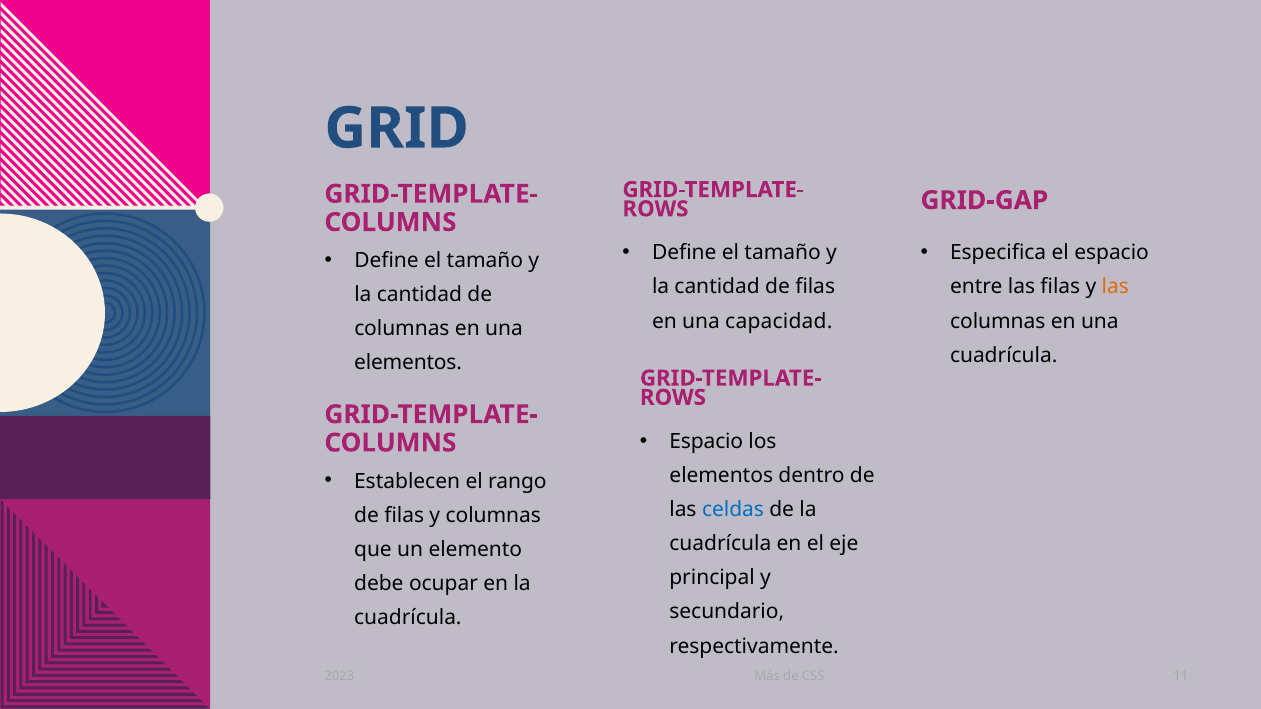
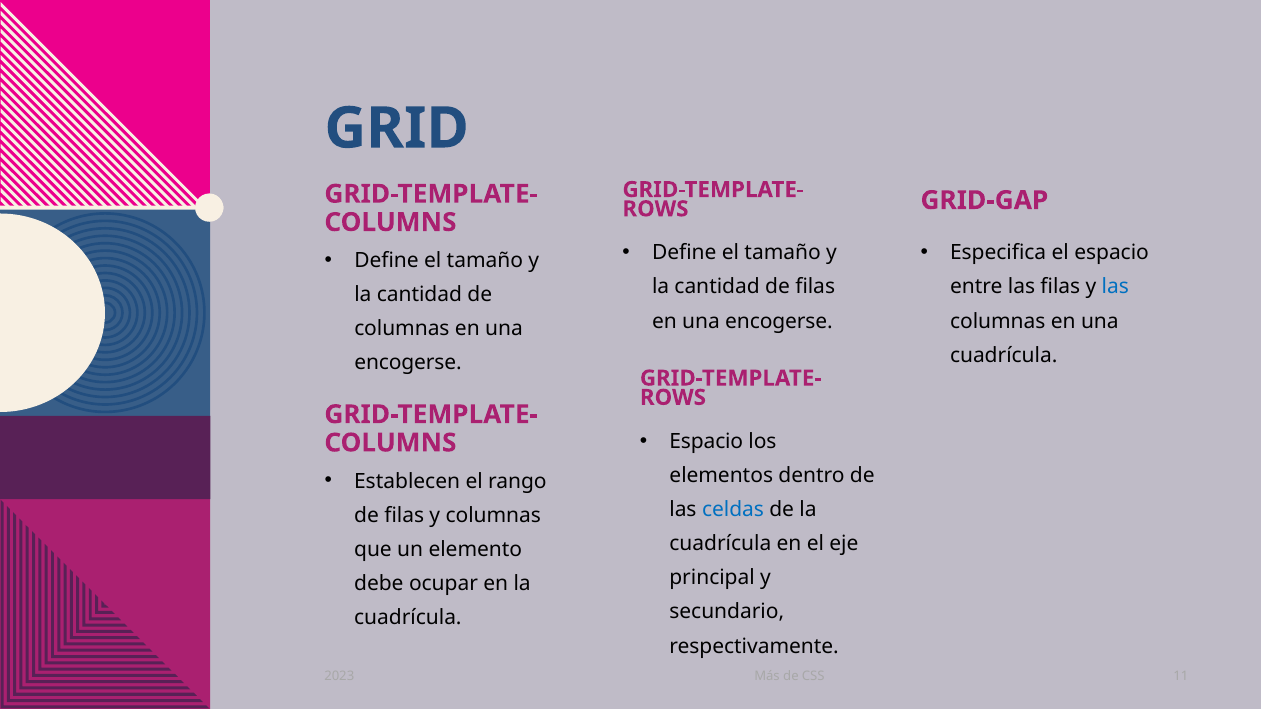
las colour: orange -> blue (1115, 287)
capacidad: capacidad -> encogerse (779, 321)
elementos: elementos -> encogerse (408, 363)
